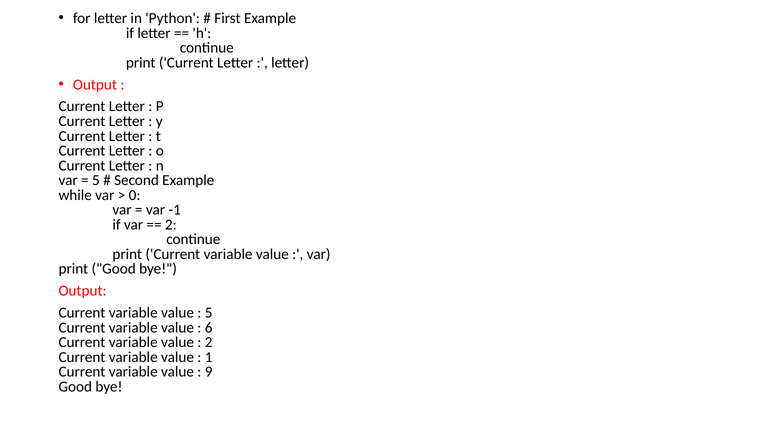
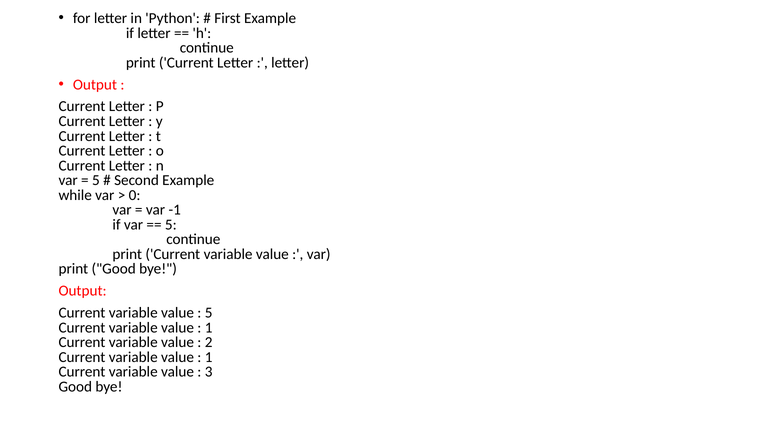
2: 2 -> 5 (171, 225)
6: 6 -> 1 (209, 328)
9: 9 -> 3 (209, 372)
